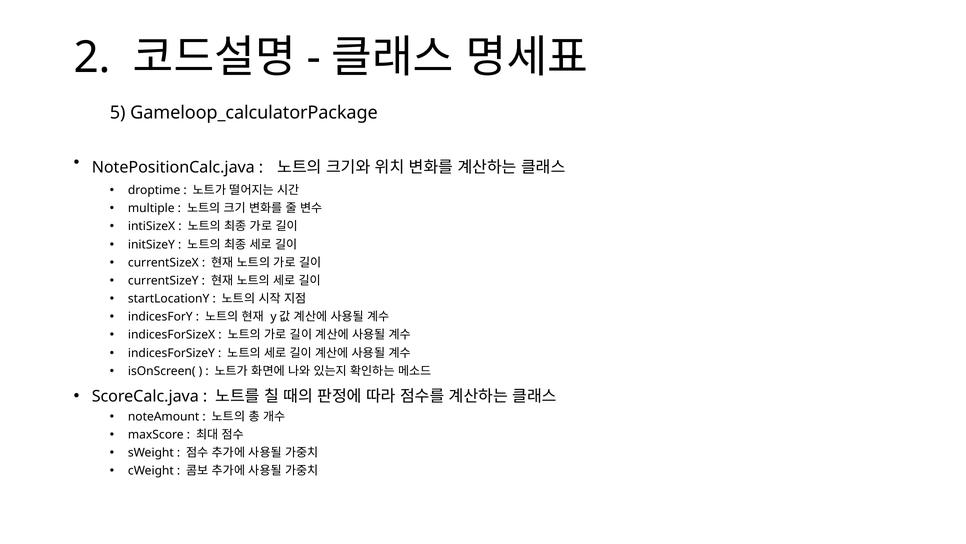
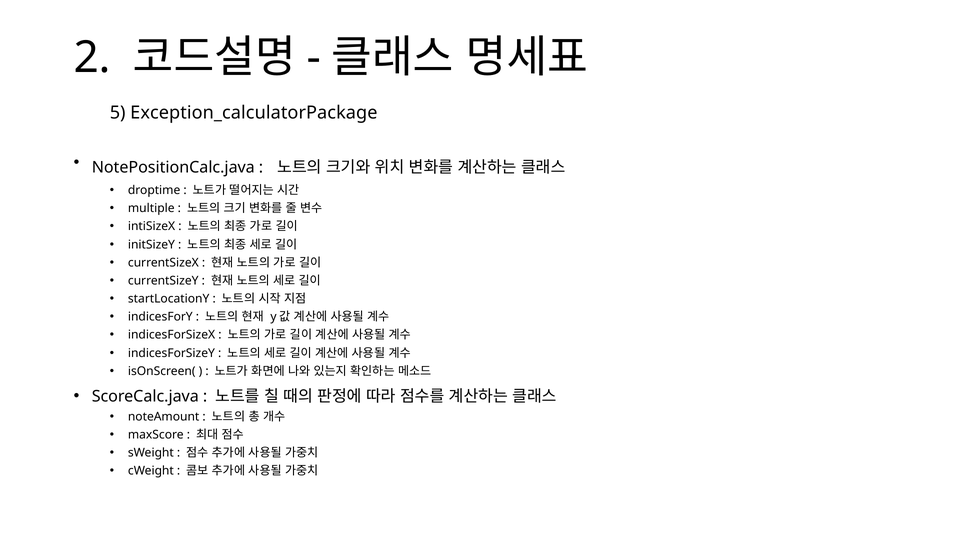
Gameloop_calculatorPackage: Gameloop_calculatorPackage -> Exception_calculatorPackage (254, 112)
